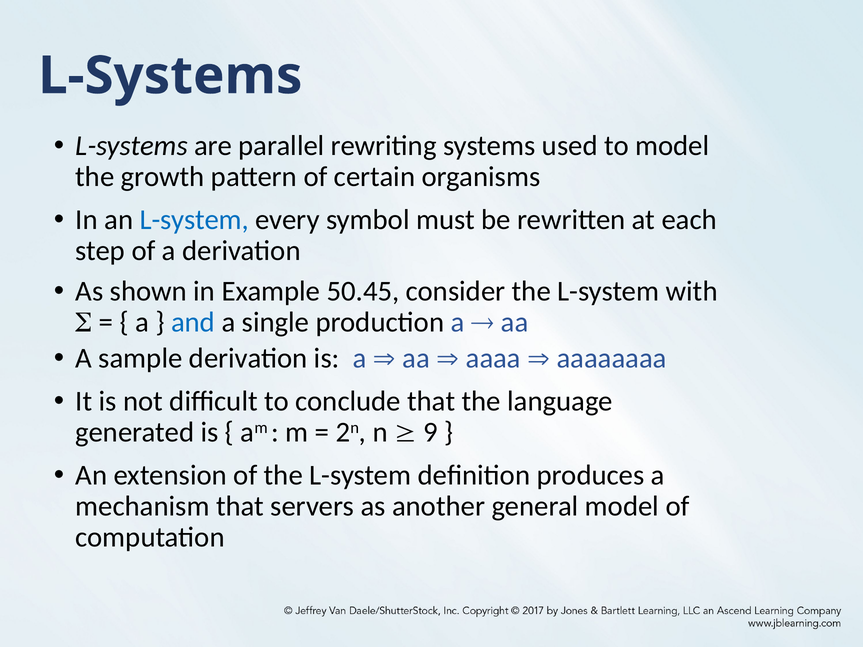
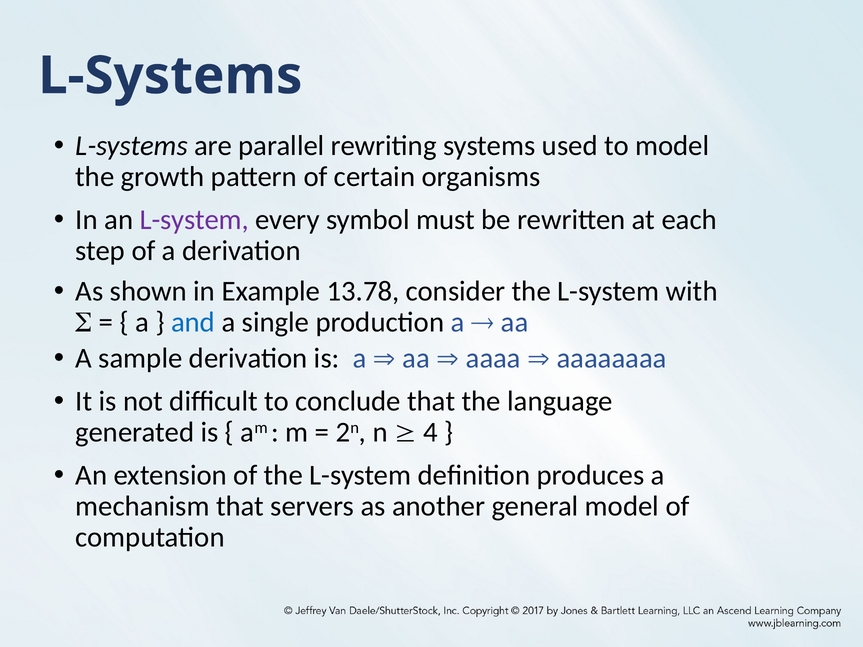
L-system colour: blue -> purple (194, 220)
50.45: 50.45 -> 13.78 (363, 292)
9: 9 -> 4 (431, 433)
